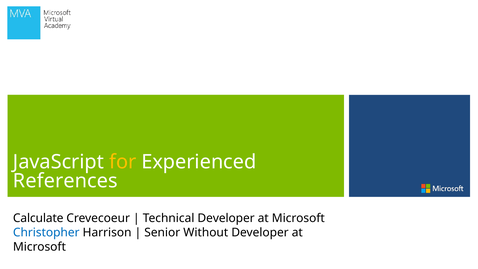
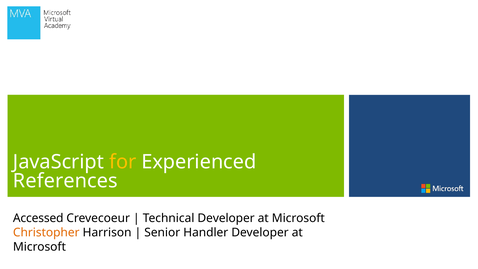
Calculate: Calculate -> Accessed (38, 218)
Christopher colour: blue -> orange (46, 232)
Without: Without -> Handler (206, 232)
